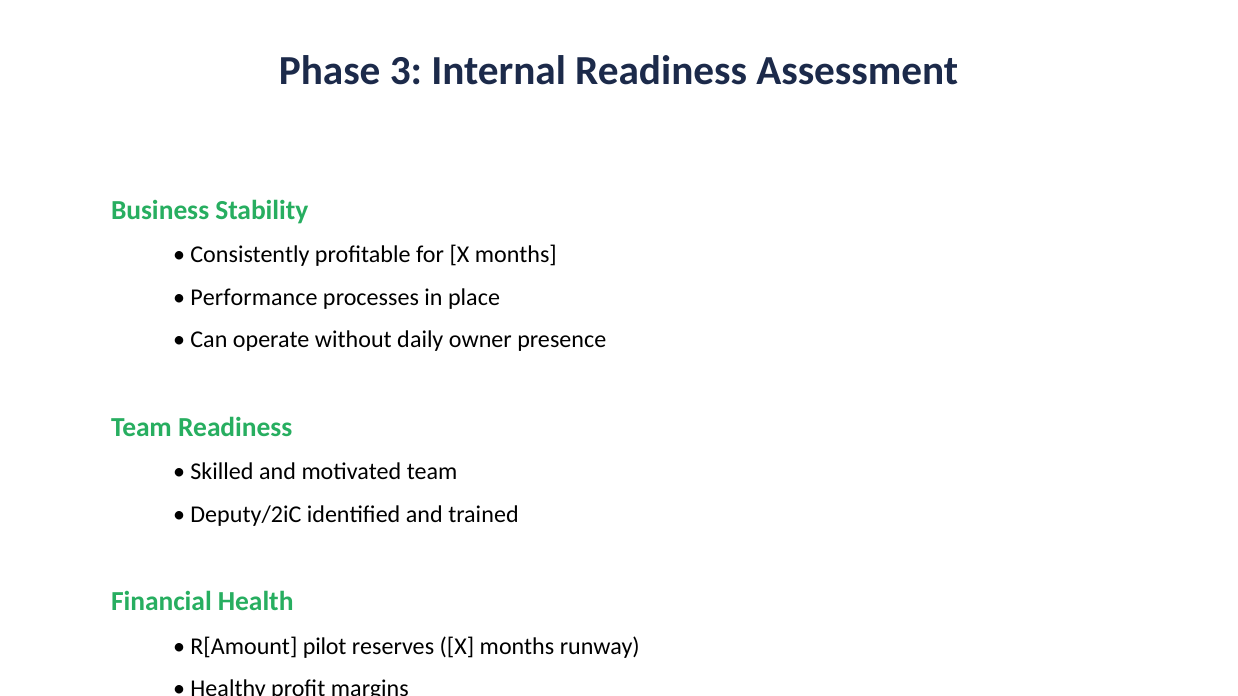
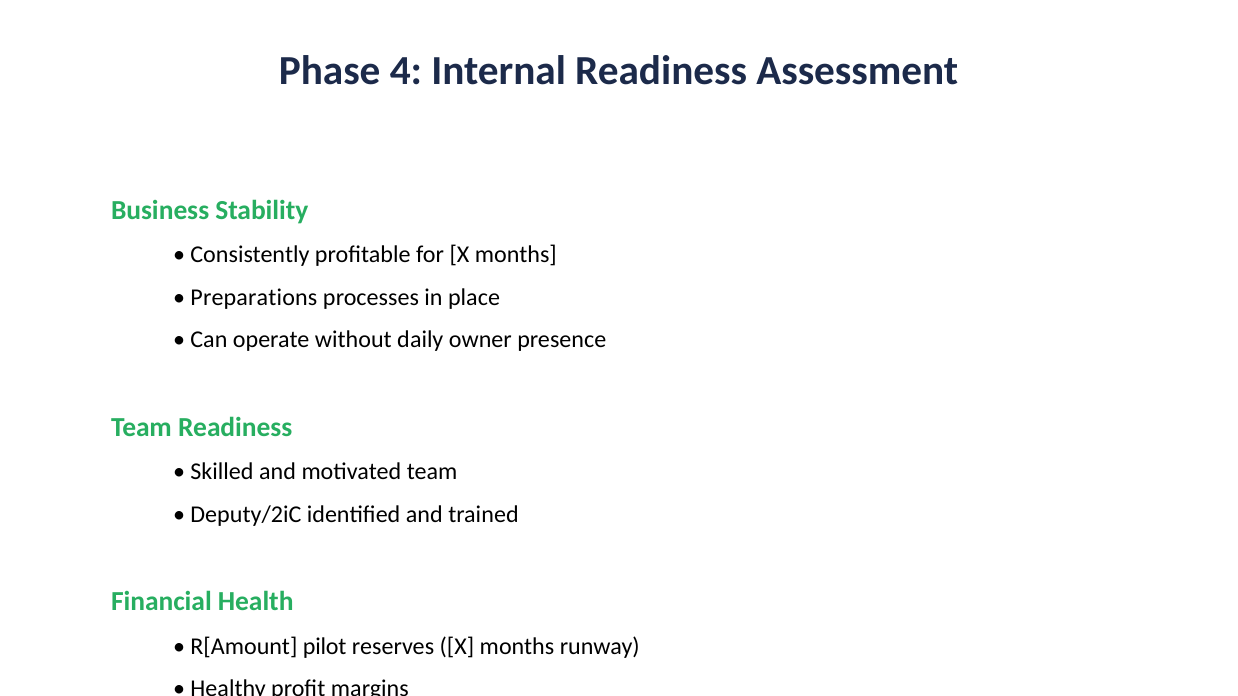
3: 3 -> 4 (406, 71)
Performance: Performance -> Preparations (254, 297)
